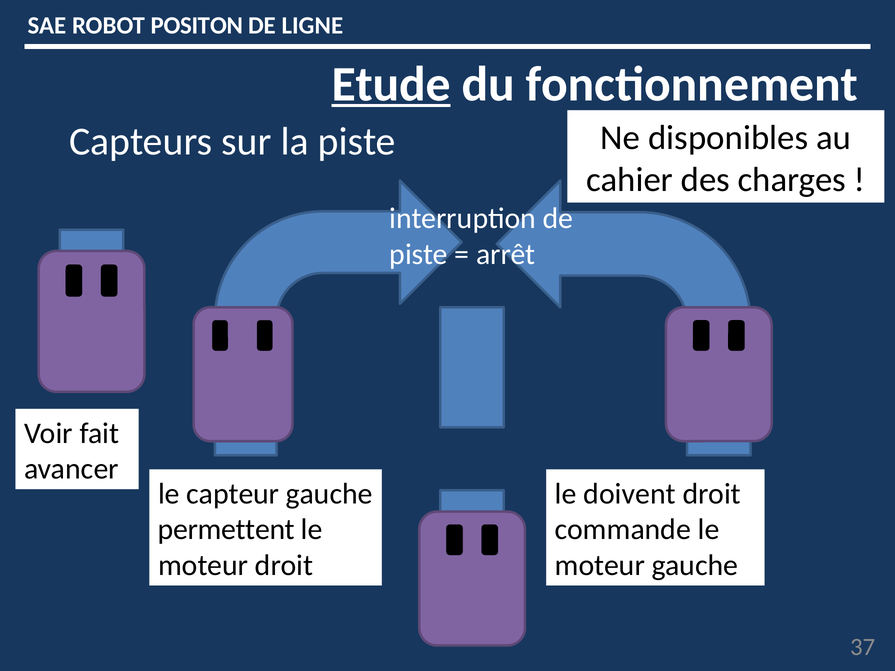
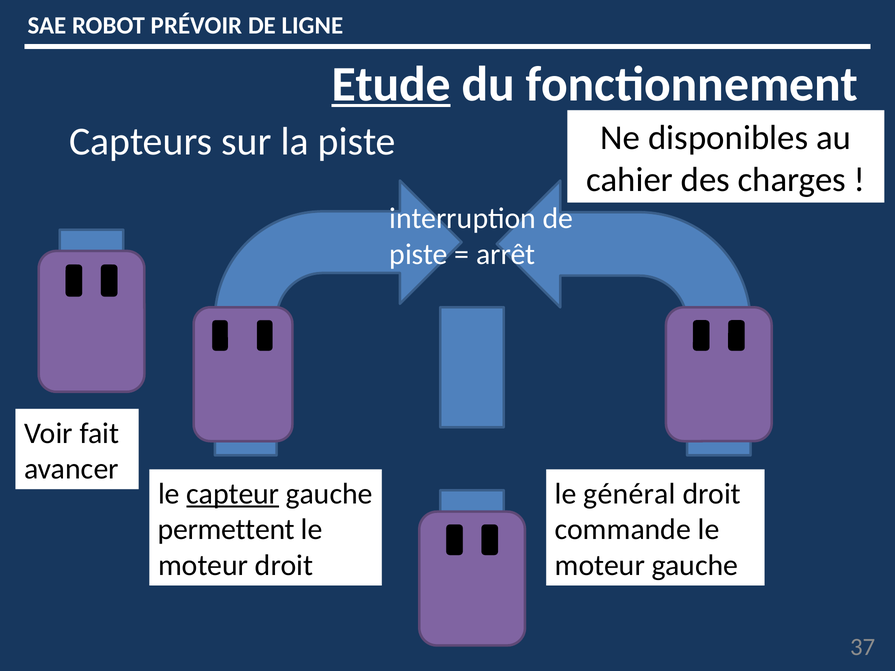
POSITON: POSITON -> PRÉVOIR (197, 25)
capteur underline: none -> present (233, 494)
doivent: doivent -> général (630, 494)
